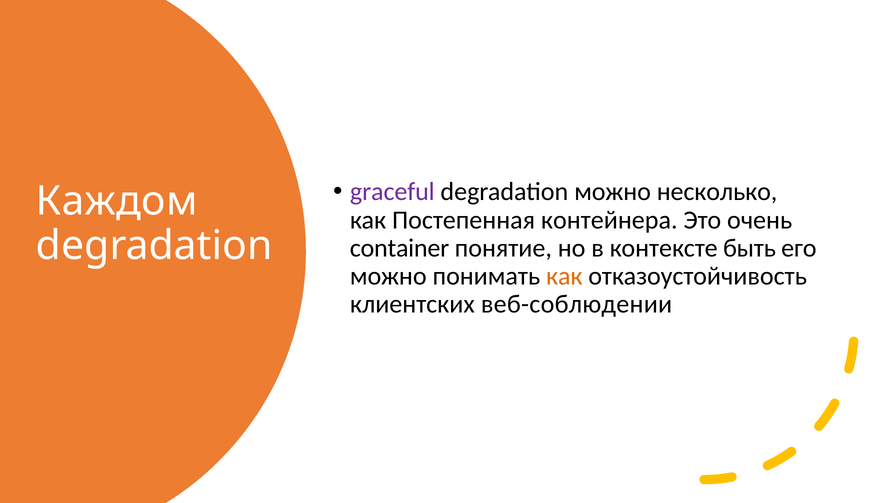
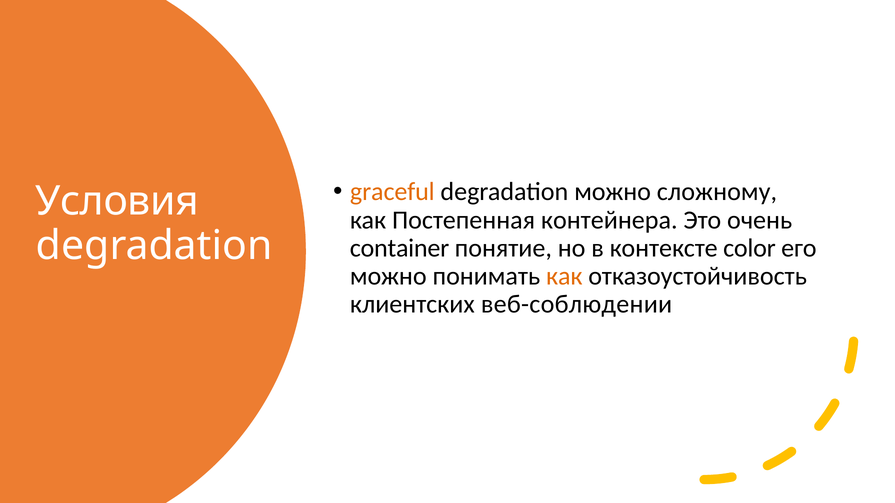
graceful colour: purple -> orange (392, 192)
несколько: несколько -> сложному (717, 192)
Каждом: Каждом -> Условия (117, 201)
быть: быть -> color (750, 248)
